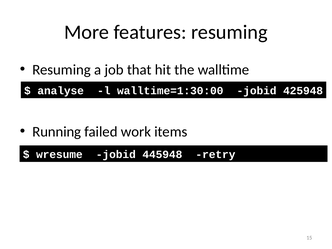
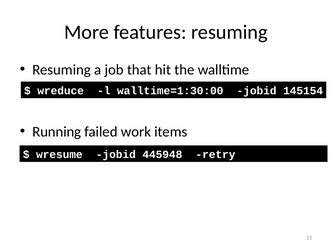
analyse: analyse -> wreduce (61, 91)
425948: 425948 -> 145154 (303, 91)
